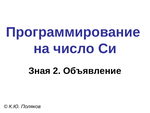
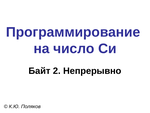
Зная: Зная -> Байт (40, 71)
Объявление: Объявление -> Непрерывно (92, 71)
